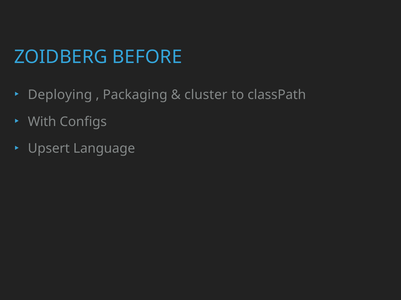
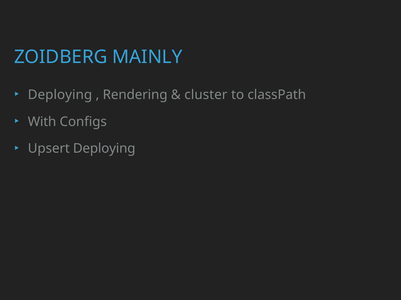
BEFORE: BEFORE -> MAINLY (147, 57)
Packaging: Packaging -> Rendering (135, 95)
Upsert Language: Language -> Deploying (104, 149)
